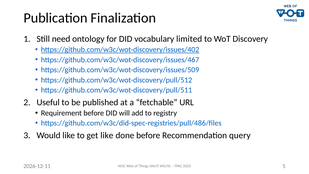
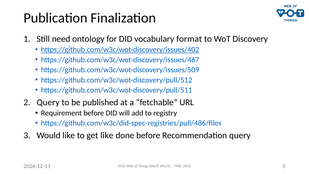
limited: limited -> format (189, 39)
Useful: Useful -> Query (48, 102)
